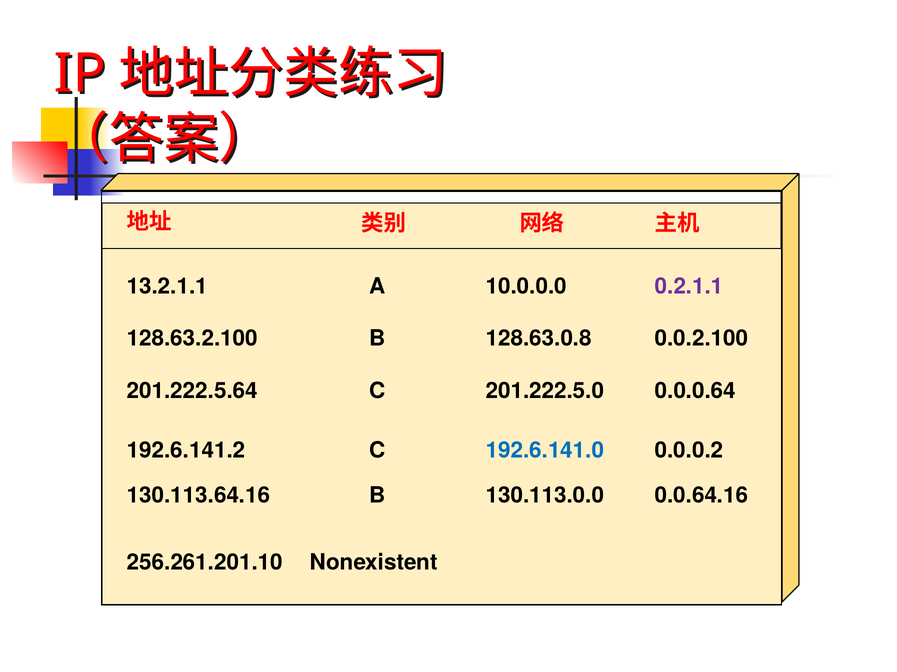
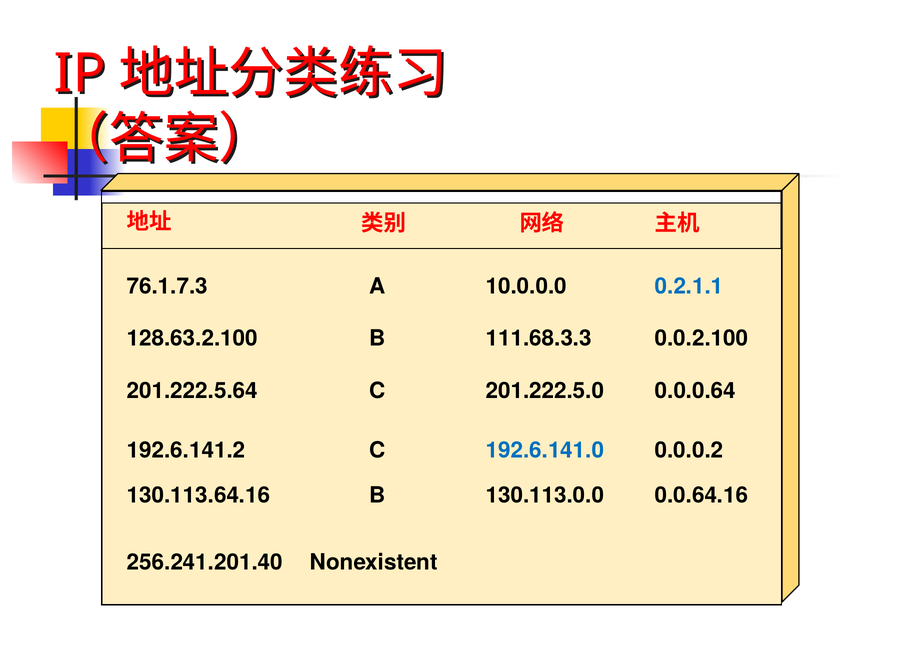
13.2.1.1: 13.2.1.1 -> 76.1.7.3 (167, 286)
0.2.1.1 colour: purple -> blue (689, 286)
128.63.0.8: 128.63.0.8 -> 111.68.3.3 (539, 339)
256.261.201.10: 256.261.201.10 -> 256.241.201.40 (205, 563)
